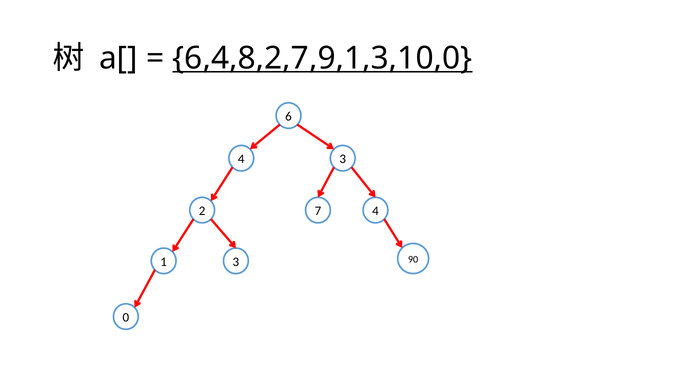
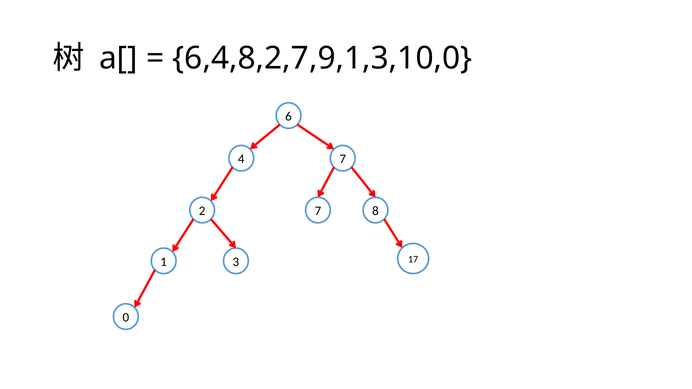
6,4,8,2,7,9,1,3,10,0 underline: present -> none (322, 58)
4 3: 3 -> 7 (343, 159)
7 4: 4 -> 8 (375, 211)
90: 90 -> 17 (413, 259)
